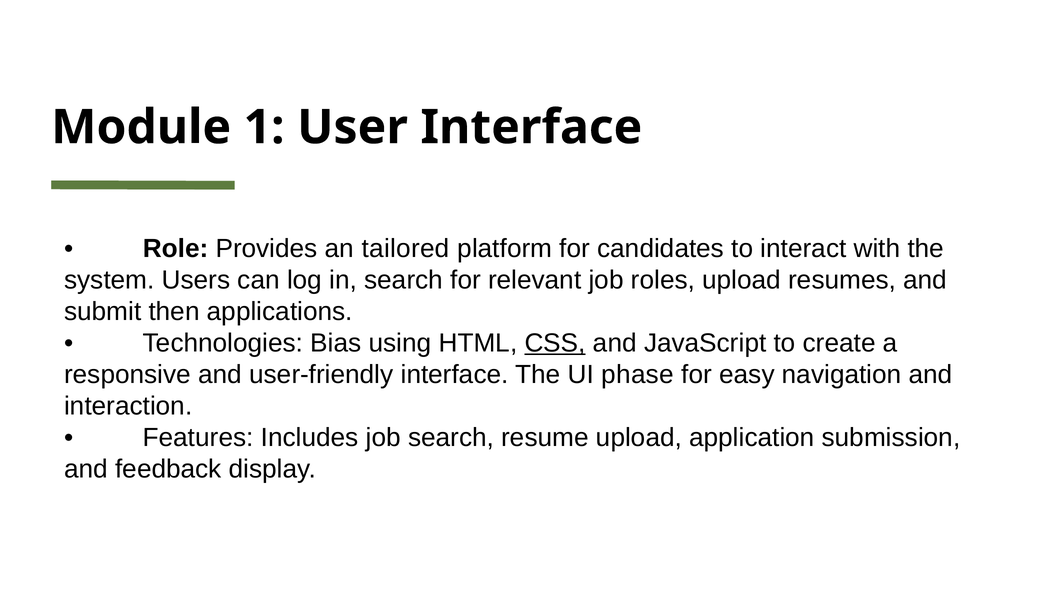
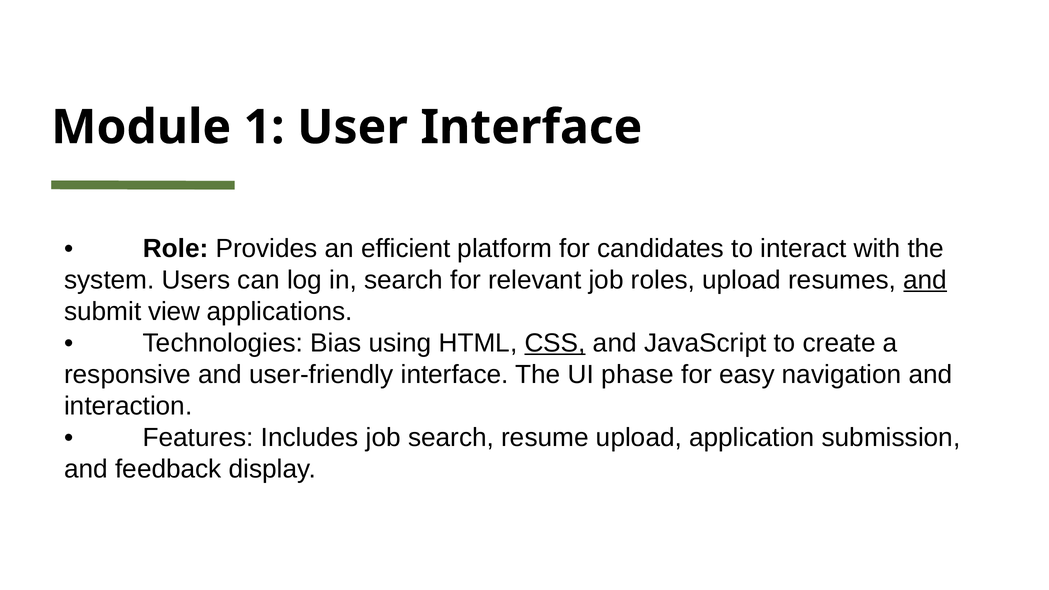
tailored: tailored -> efficient (406, 249)
and underline: none -> present (925, 280)
then: then -> view (174, 312)
